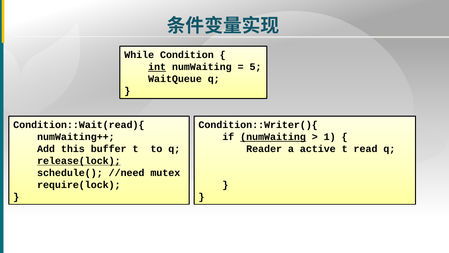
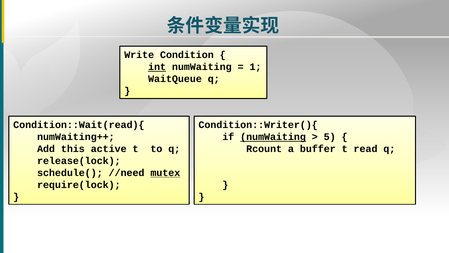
While: While -> Write (139, 55)
5: 5 -> 1 (255, 67)
1: 1 -> 5 (330, 137)
buffer: buffer -> active (109, 149)
Reader: Reader -> Rcount (264, 149)
active: active -> buffer (318, 149)
release(lock underline: present -> none (79, 161)
mutex underline: none -> present (165, 173)
